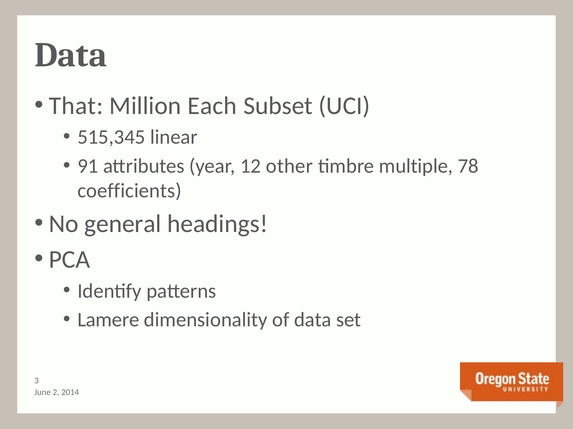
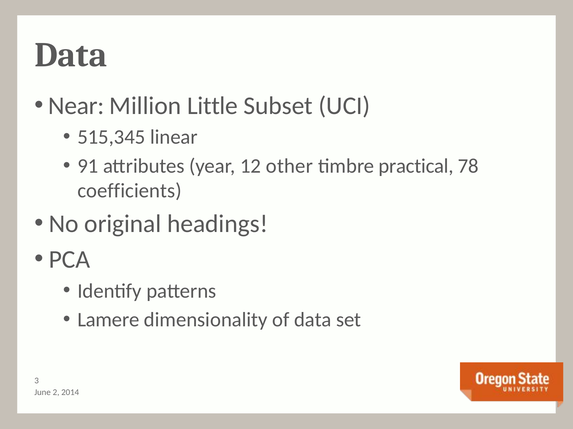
That: That -> Near (76, 106)
Each: Each -> Little (212, 106)
multiple: multiple -> practical (416, 166)
general: general -> original (123, 224)
